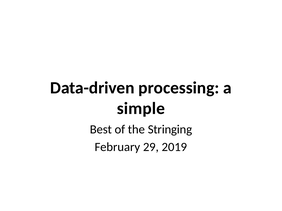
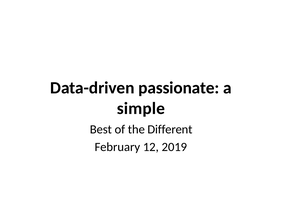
processing: processing -> passionate (179, 88)
Stringing: Stringing -> Different (170, 130)
29: 29 -> 12 (151, 147)
